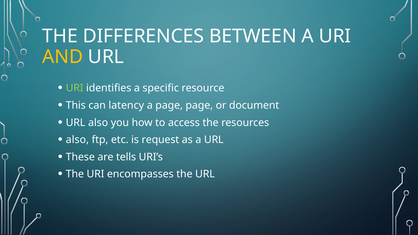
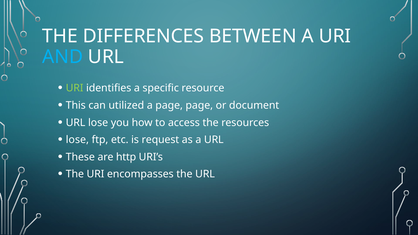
AND colour: yellow -> light blue (63, 57)
latency: latency -> utilized (126, 105)
URL also: also -> lose (98, 123)
also: also -> lose (77, 140)
tells: tells -> http (126, 157)
